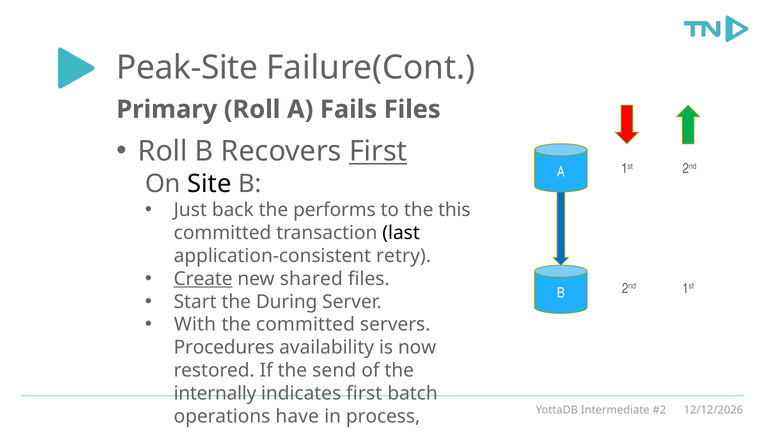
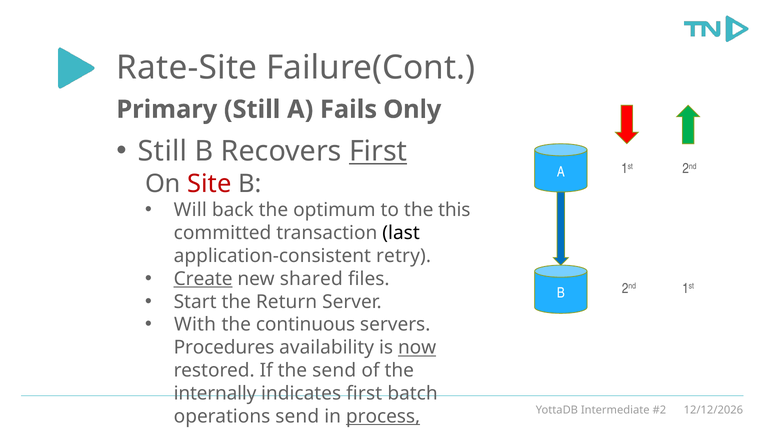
Peak-Site: Peak-Site -> Rate-Site (187, 68)
Primary Roll: Roll -> Still (252, 109)
Fails Files: Files -> Only (412, 109)
Roll: Roll -> Still (163, 151)
Site colour: black -> red (209, 184)
Just: Just -> Will (190, 210)
performs: performs -> optimum (334, 210)
During: During -> Return (287, 302)
the committed: committed -> continuous (306, 324)
now underline: none -> present (417, 347)
operations have: have -> send (297, 416)
process underline: none -> present (383, 416)
